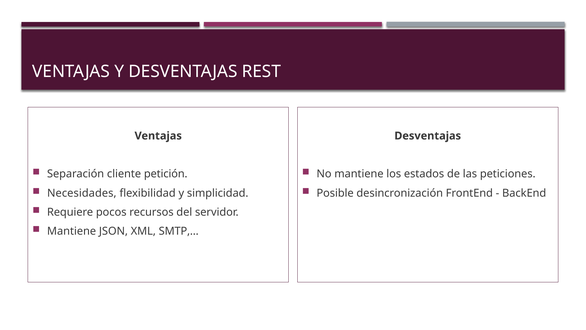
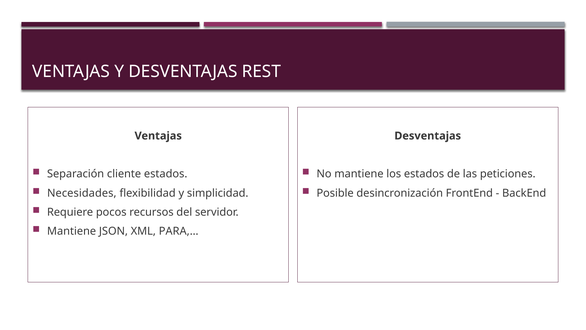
cliente petición: petición -> estados (166, 174)
SMTP,…: SMTP,… -> PARA,… (179, 231)
